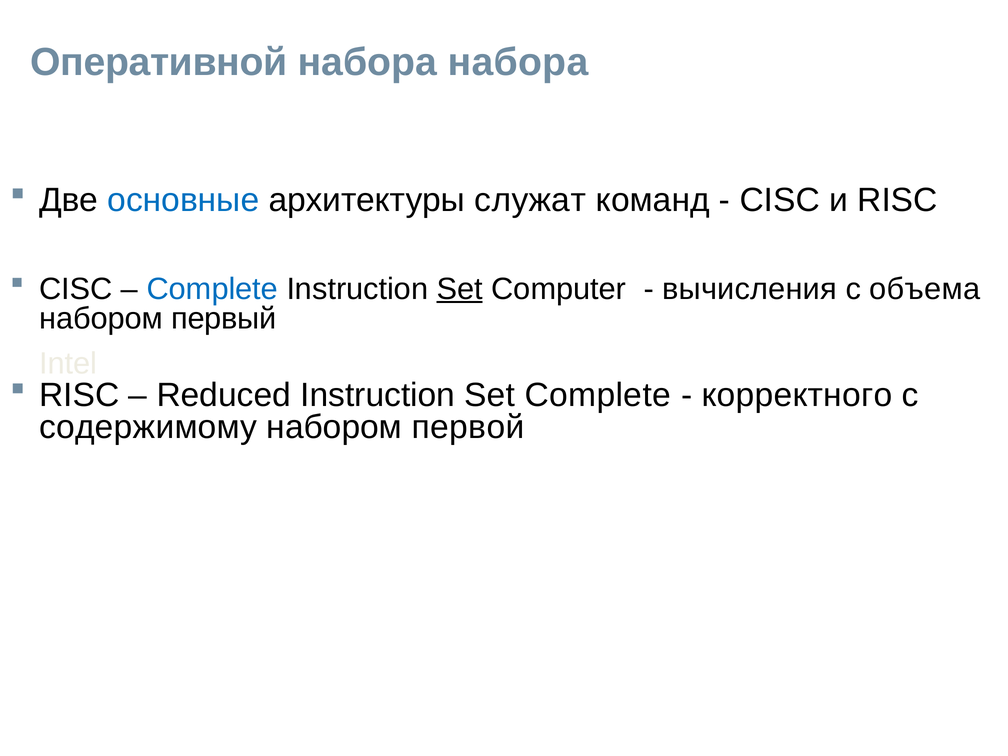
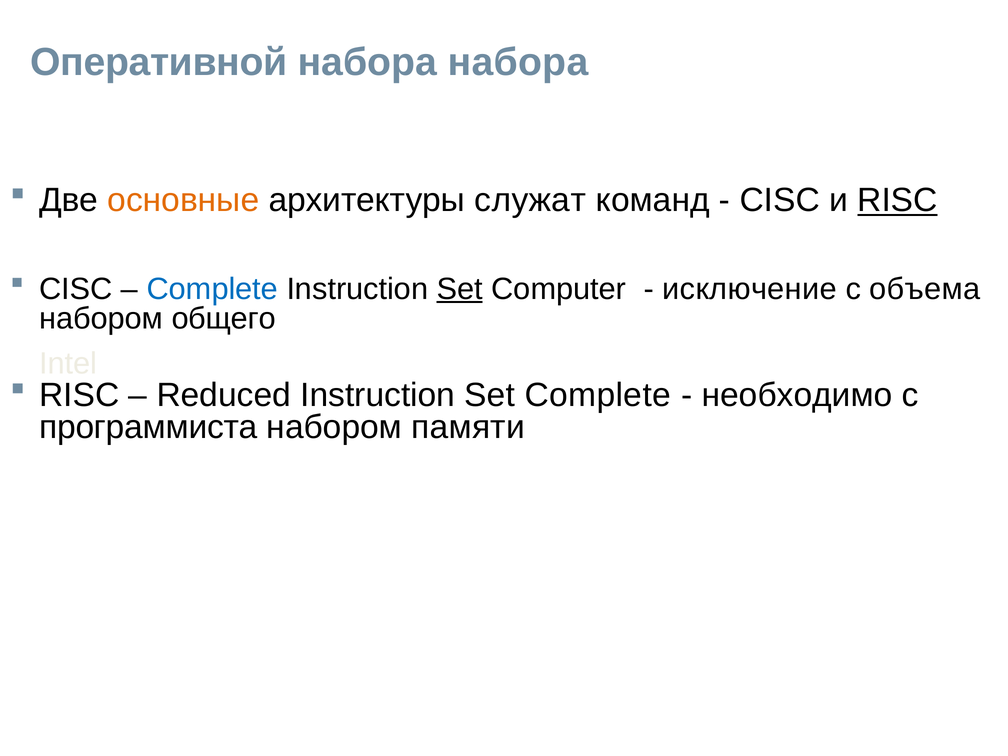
основные colour: blue -> orange (183, 200)
RISC underline: none -> present (897, 200)
вычисления: вычисления -> исключение (750, 289)
первый: первый -> общего (224, 318)
корректного: корректного -> необходимо (797, 395)
содержимому: содержимому -> программиста (148, 427)
первой: первой -> памяти (468, 427)
